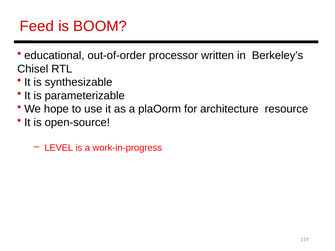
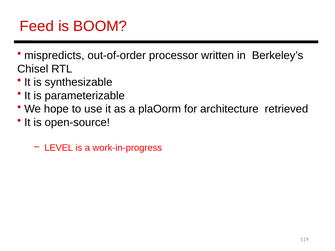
educational: educational -> mispredicts (54, 56)
resource: resource -> retrieved (286, 109)
